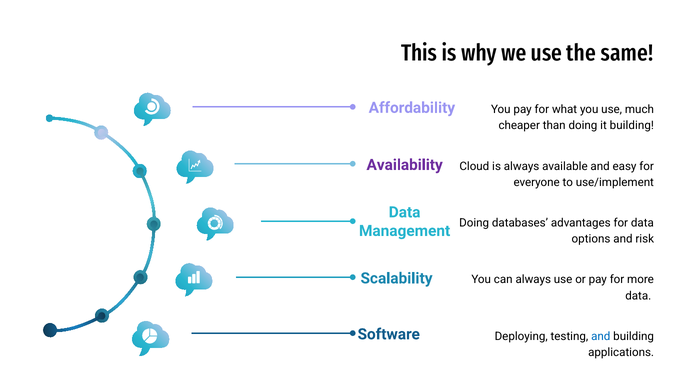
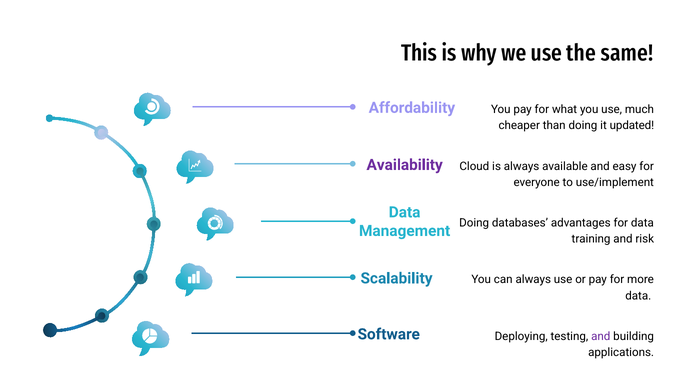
it building: building -> updated (632, 125)
options: options -> training (591, 239)
and colour: blue -> purple (601, 336)
